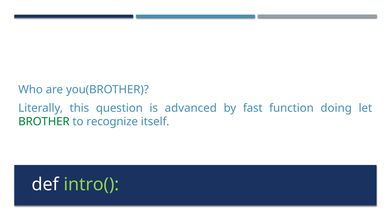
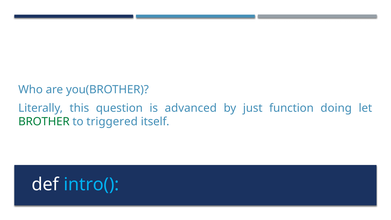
fast: fast -> just (253, 108)
recognize: recognize -> triggered (112, 122)
intro( colour: light green -> light blue (91, 185)
